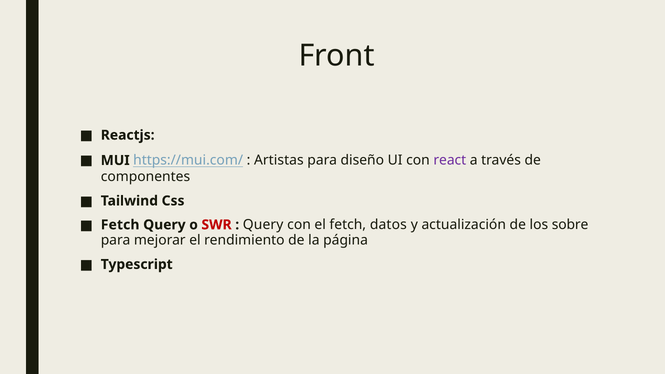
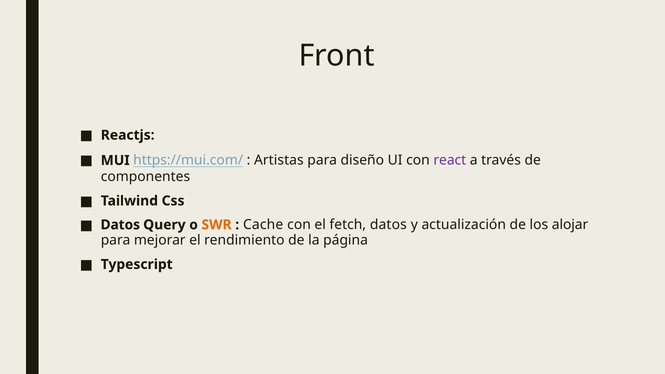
Fetch: Fetch -> Datos (120, 225)
SWR colour: red -> orange (217, 225)
Query: Query -> Cache (263, 225)
sobre: sobre -> alojar (570, 225)
